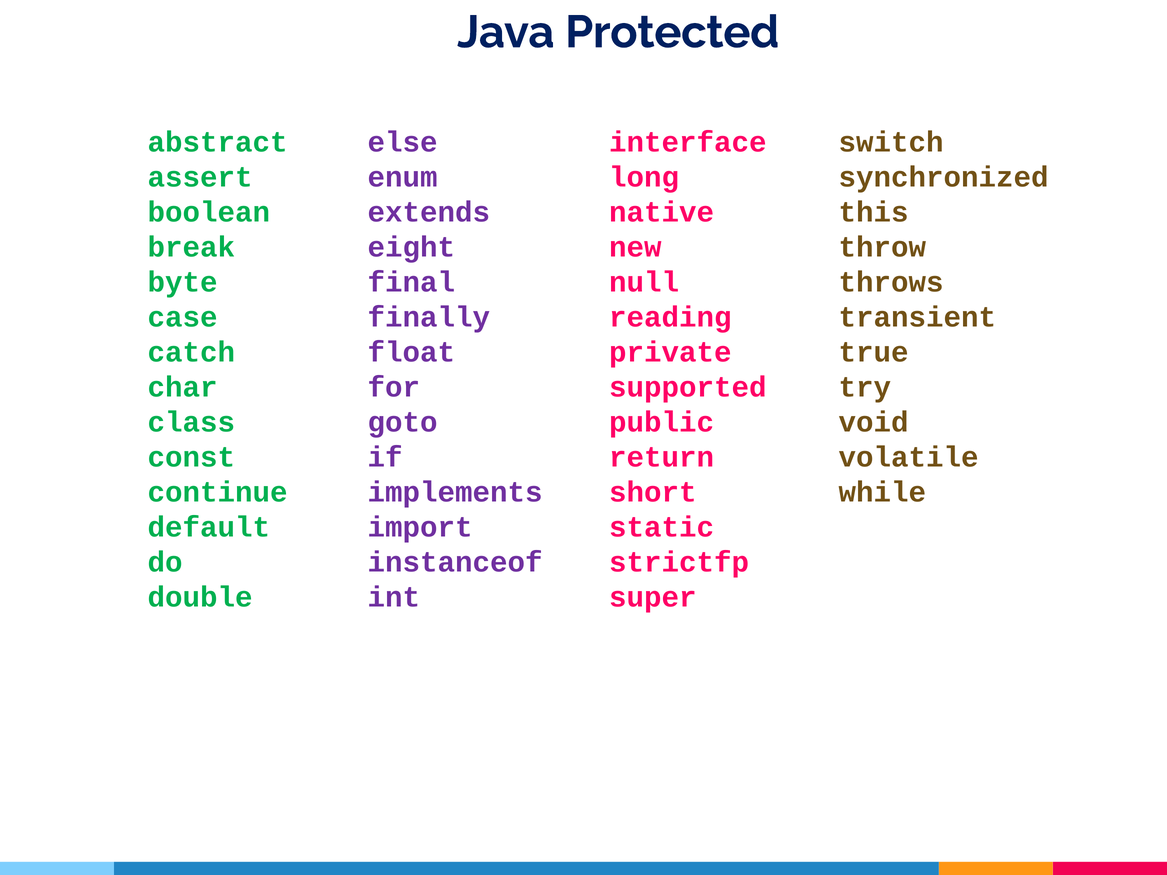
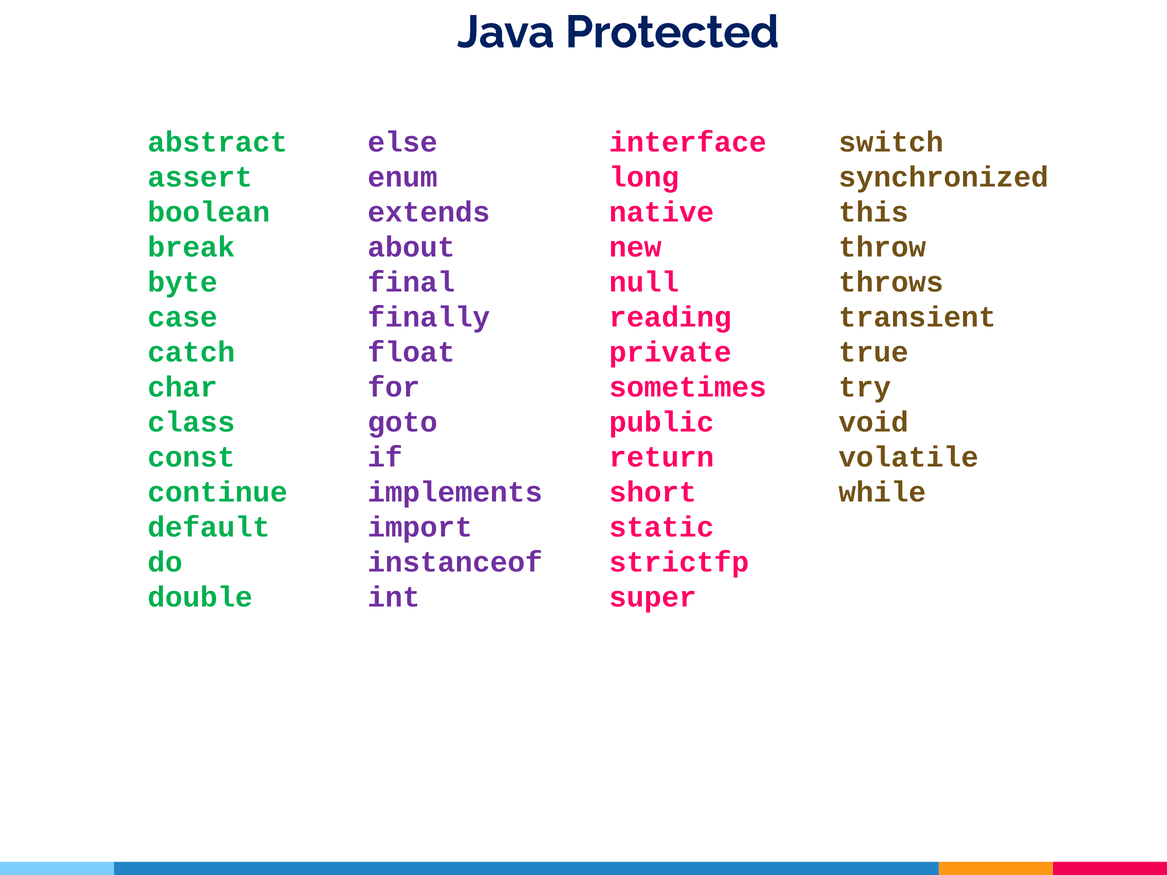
eight: eight -> about (412, 247)
supported: supported -> sometimes (688, 387)
